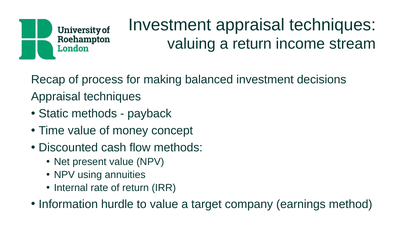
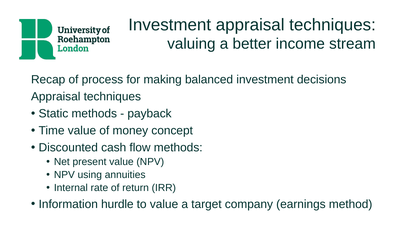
a return: return -> better (252, 44)
